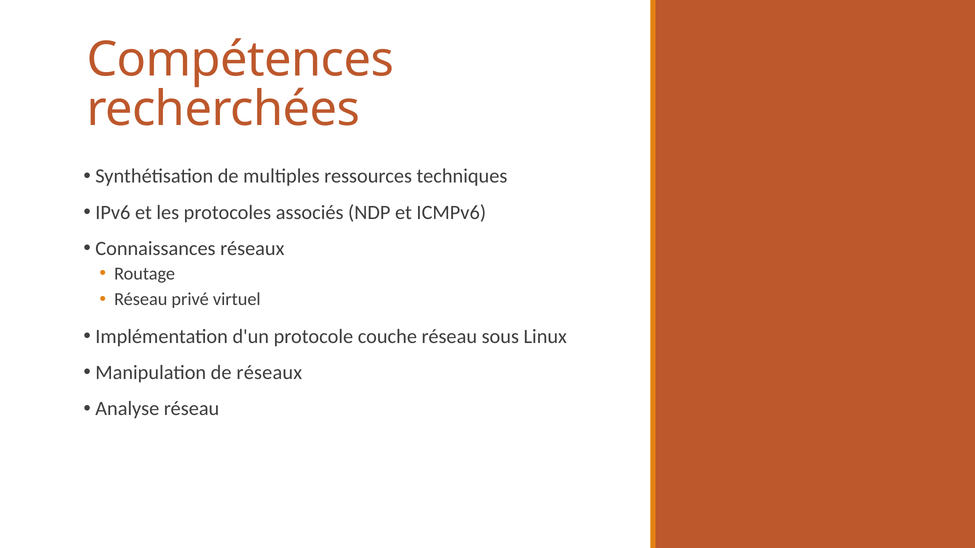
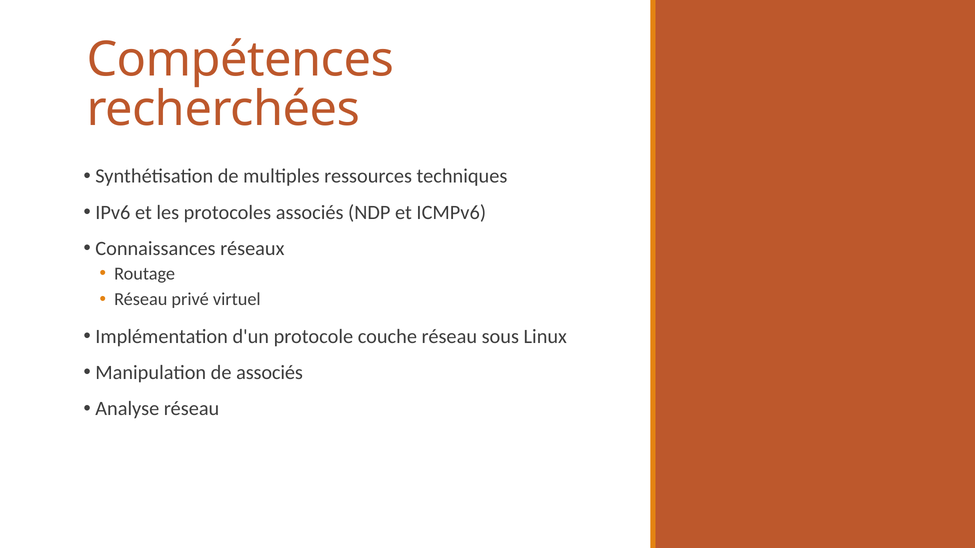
de réseaux: réseaux -> associés (269, 373)
